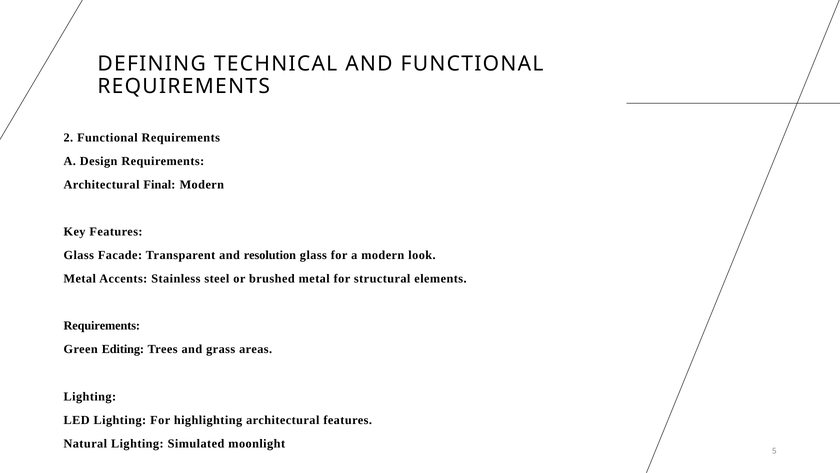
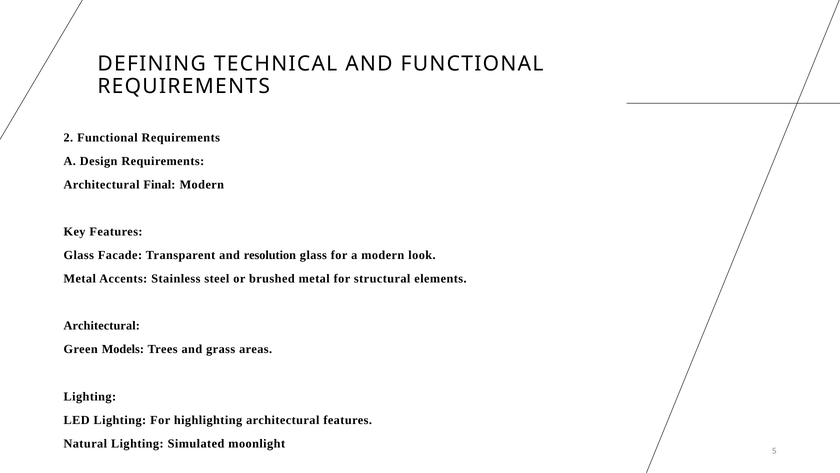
Requirements: Requirements -> Architectural (102, 326)
Editing: Editing -> Models (123, 349)
